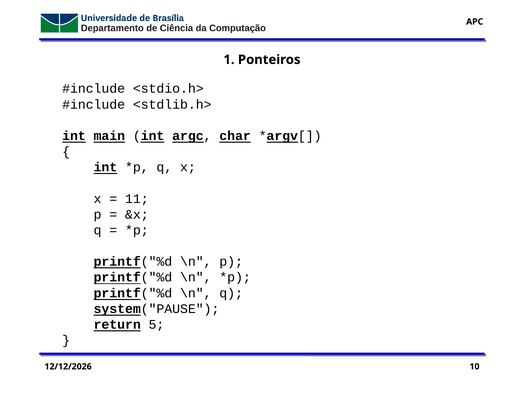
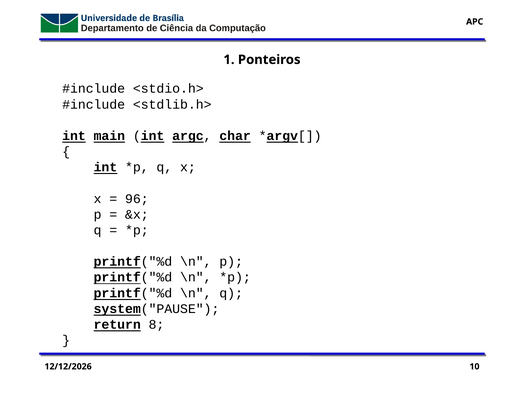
11: 11 -> 96 (137, 199)
5: 5 -> 8 (156, 324)
